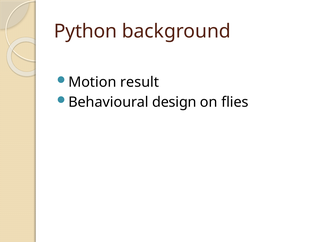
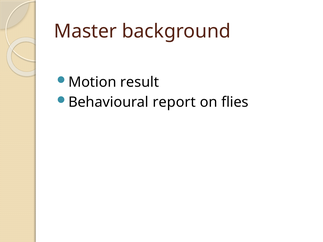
Python: Python -> Master (85, 31)
design: design -> report (174, 102)
